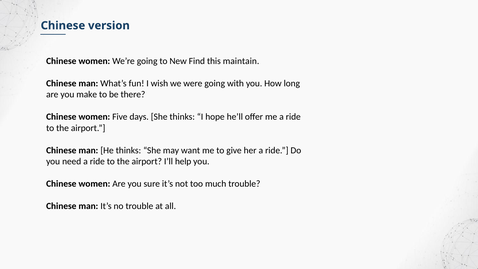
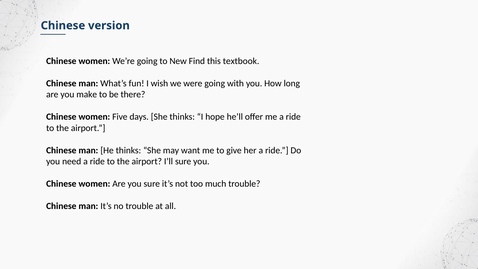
maintain: maintain -> textbook (241, 61)
I’ll help: help -> sure (183, 161)
